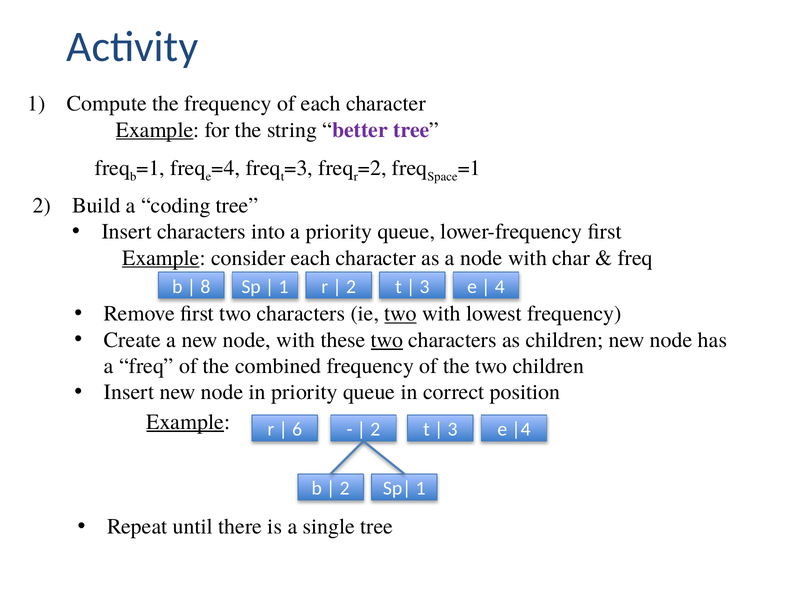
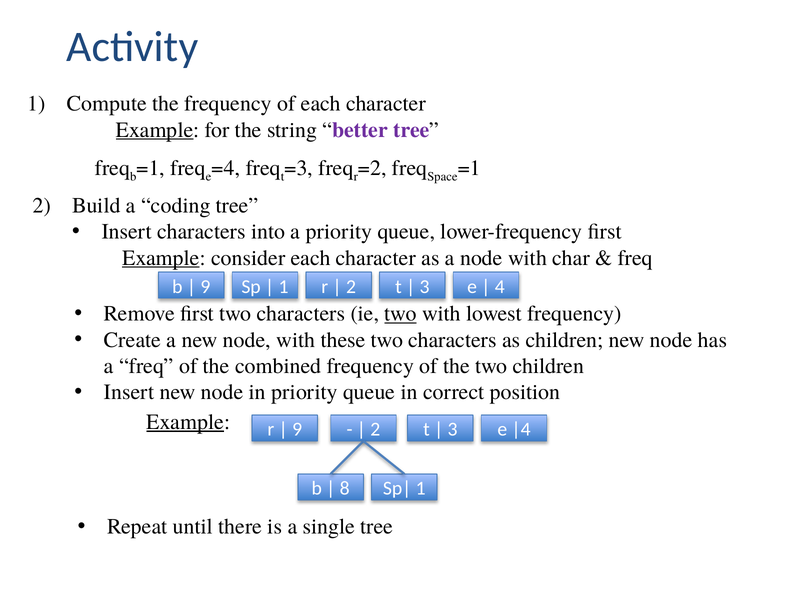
8: 8 -> 9 (205, 287)
two underline: present -> none (387, 340)
6: 6 -> 9 (297, 430)
2: 2 -> 8 (345, 489)
